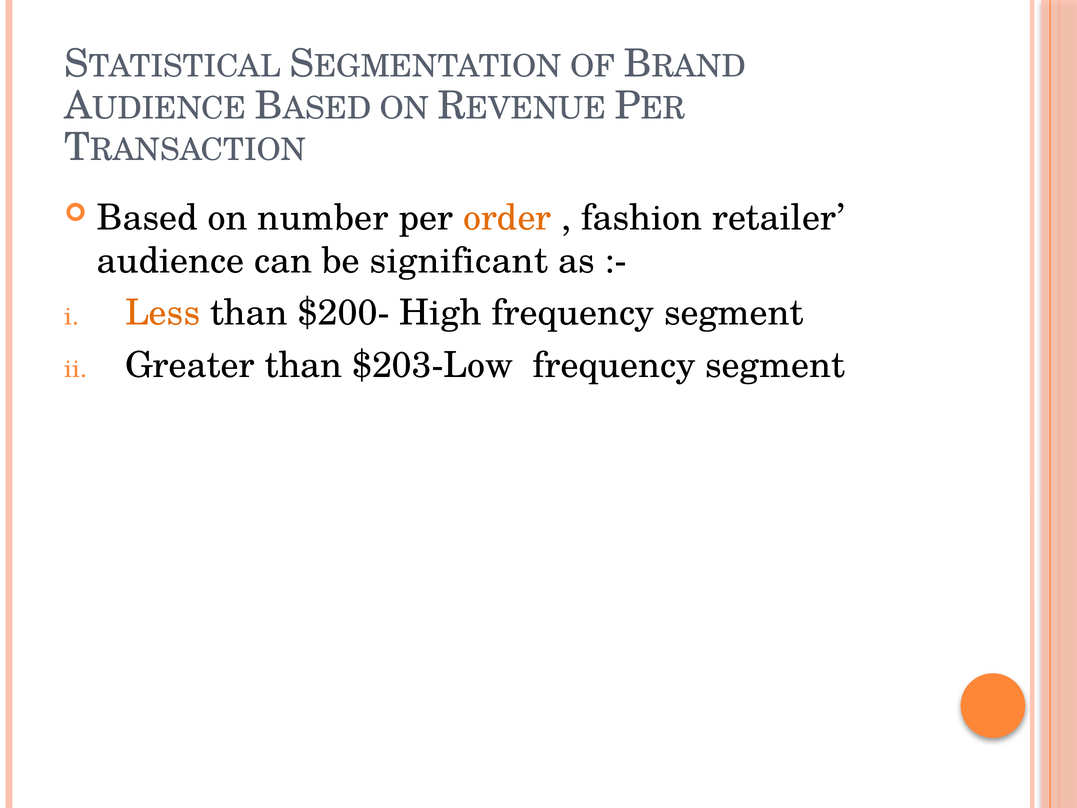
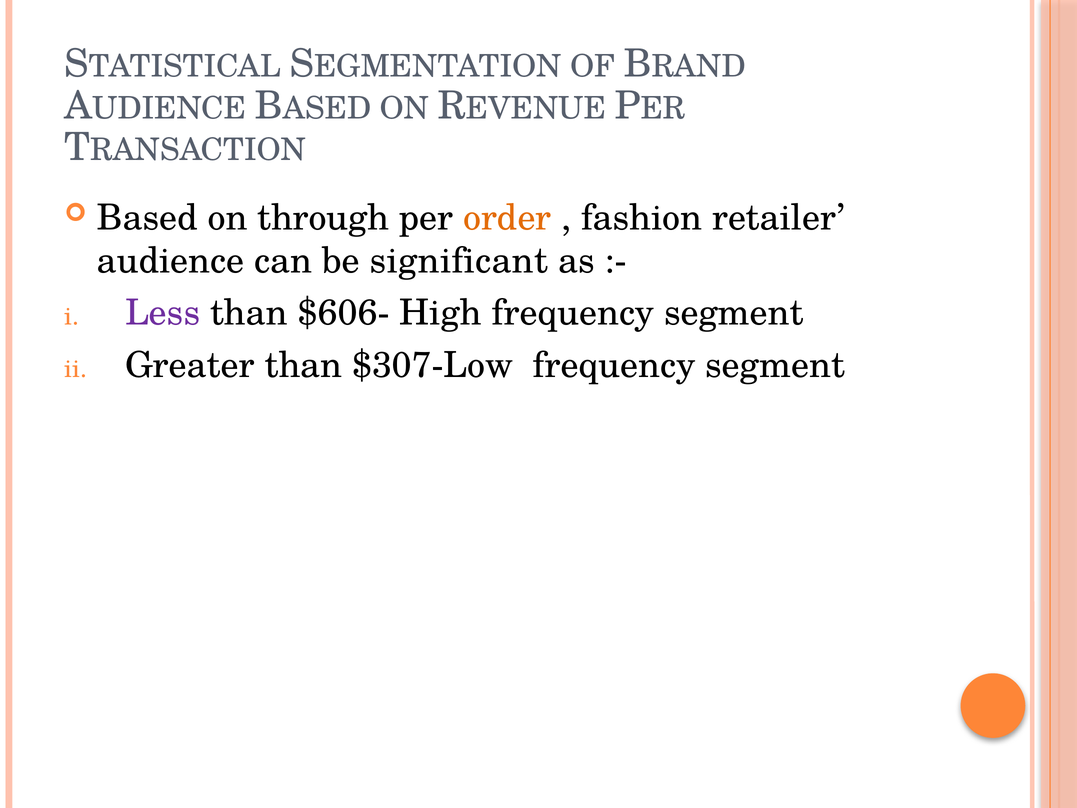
number: number -> through (323, 218)
Less colour: orange -> purple (163, 313)
$200-: $200- -> $606- (344, 313)
$203-Low: $203-Low -> $307-Low (433, 365)
